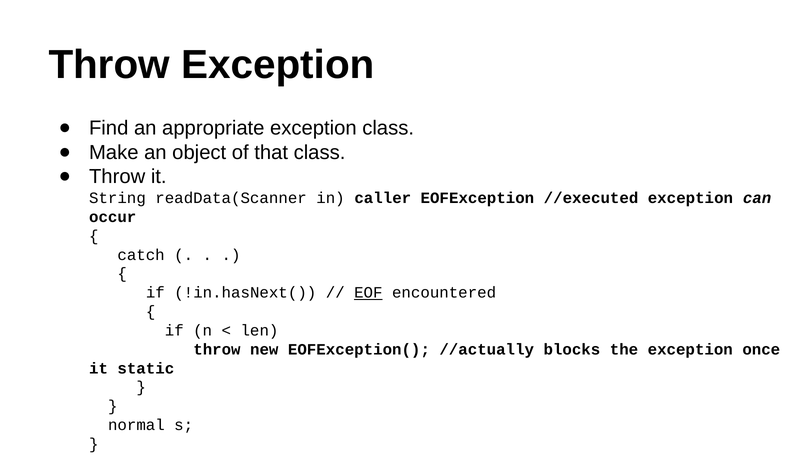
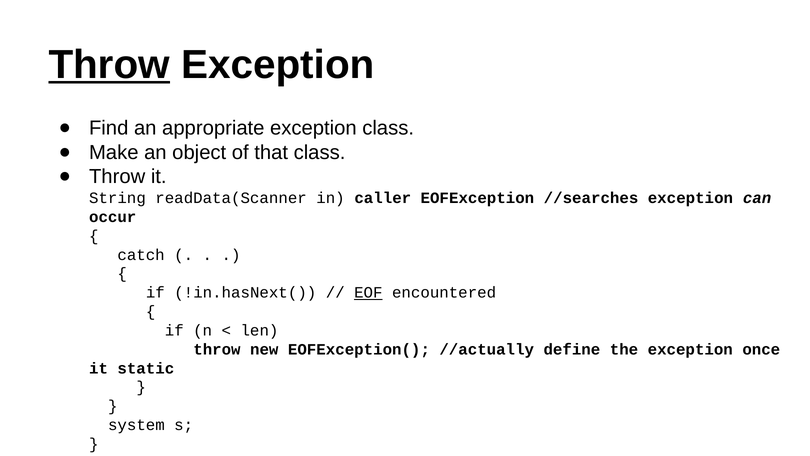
Throw underline: none -> present (109, 65)
//executed: //executed -> //searches (591, 198)
blocks: blocks -> define (572, 349)
normal: normal -> system (136, 425)
